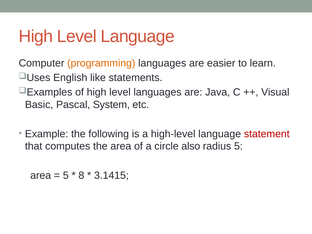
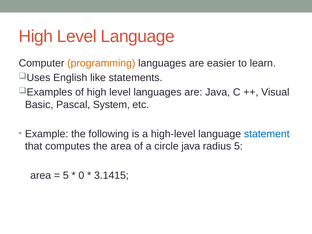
statement colour: red -> blue (267, 134)
circle also: also -> java (191, 146)
8: 8 -> 0 (81, 175)
